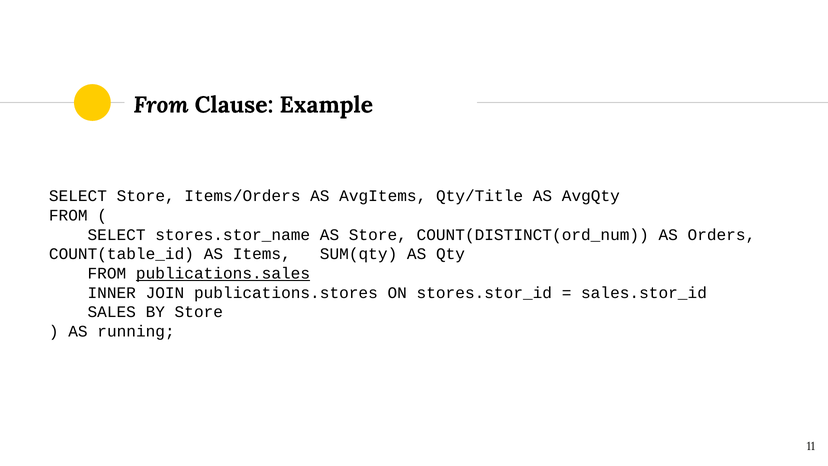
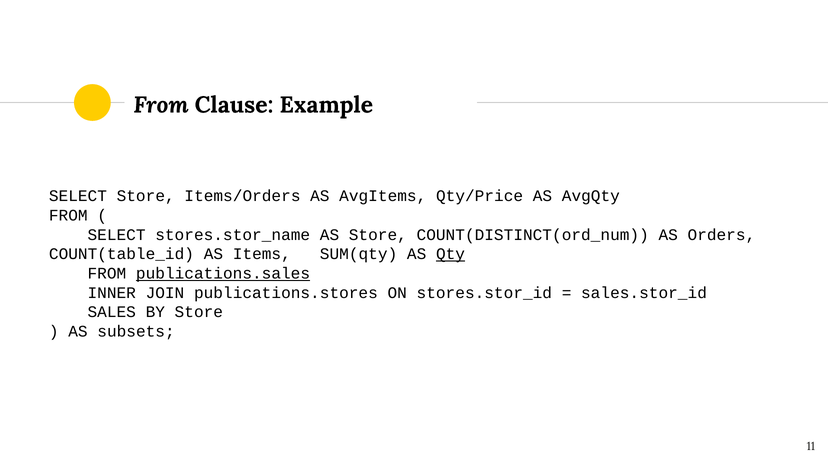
Qty/Title: Qty/Title -> Qty/Price (480, 196)
Qty underline: none -> present (451, 254)
running: running -> subsets (136, 331)
